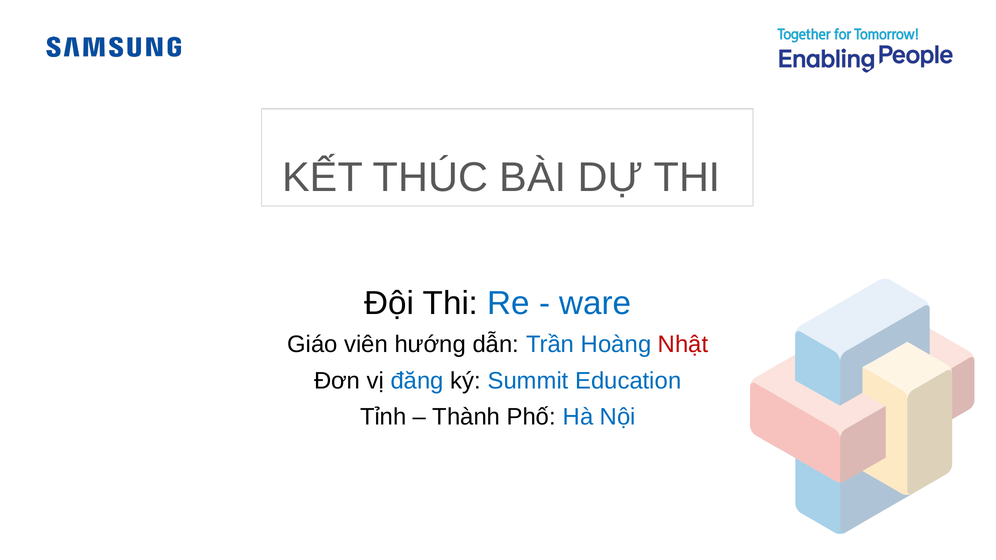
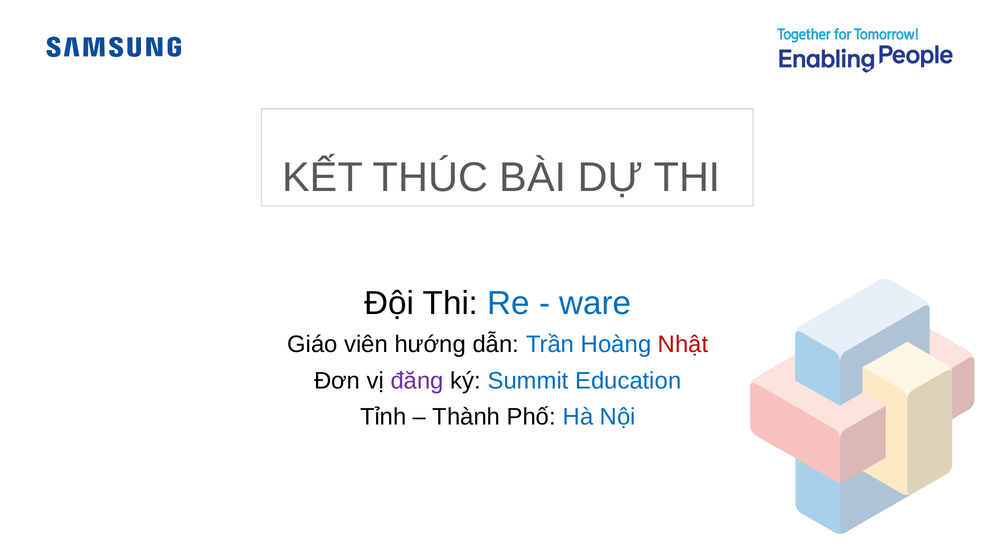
đăng colour: blue -> purple (417, 381)
